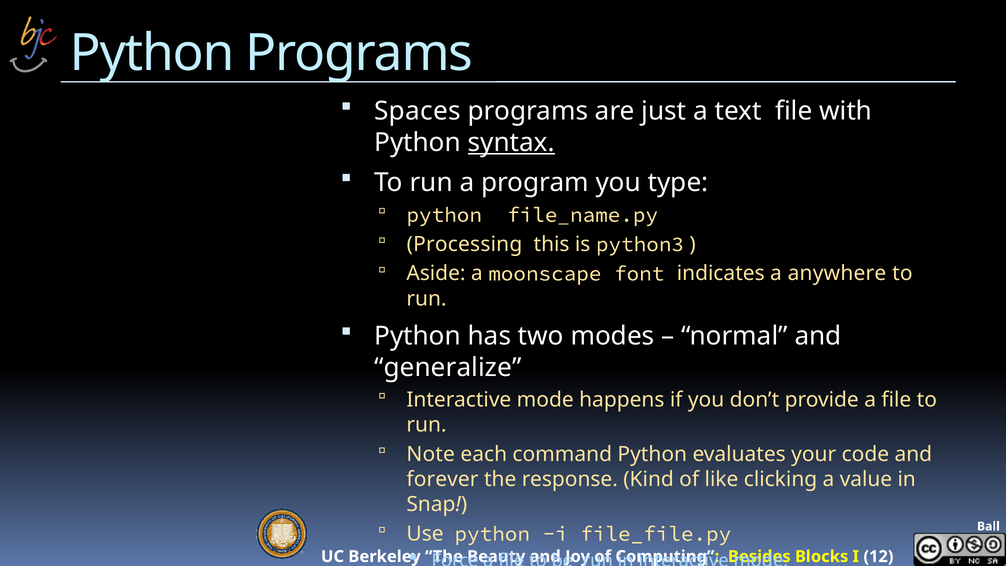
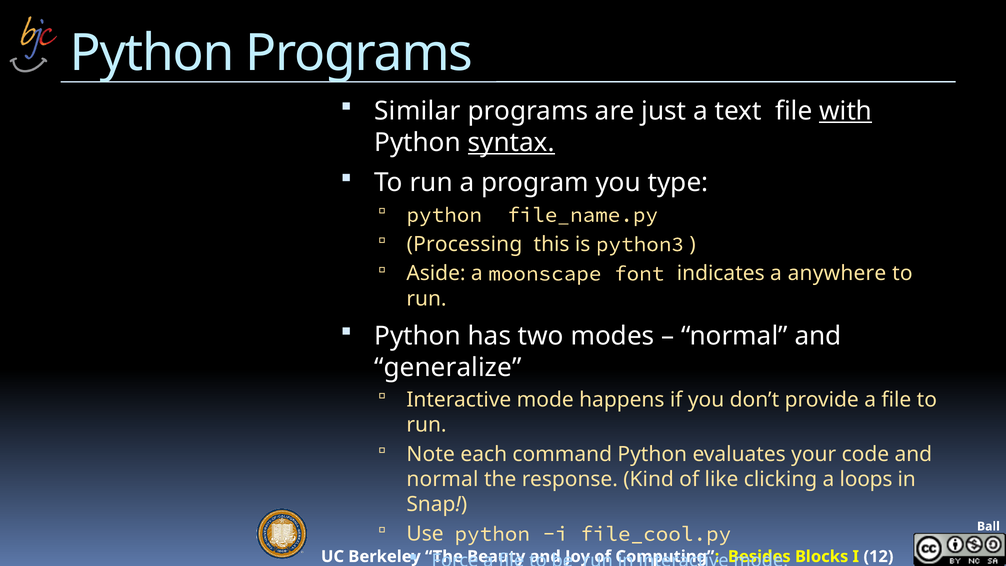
Spaces: Spaces -> Similar (417, 111)
with underline: none -> present (846, 111)
forever: forever -> normal (442, 479)
value: value -> loops (866, 479)
file_file.py: file_file.py -> file_cool.py (656, 534)
